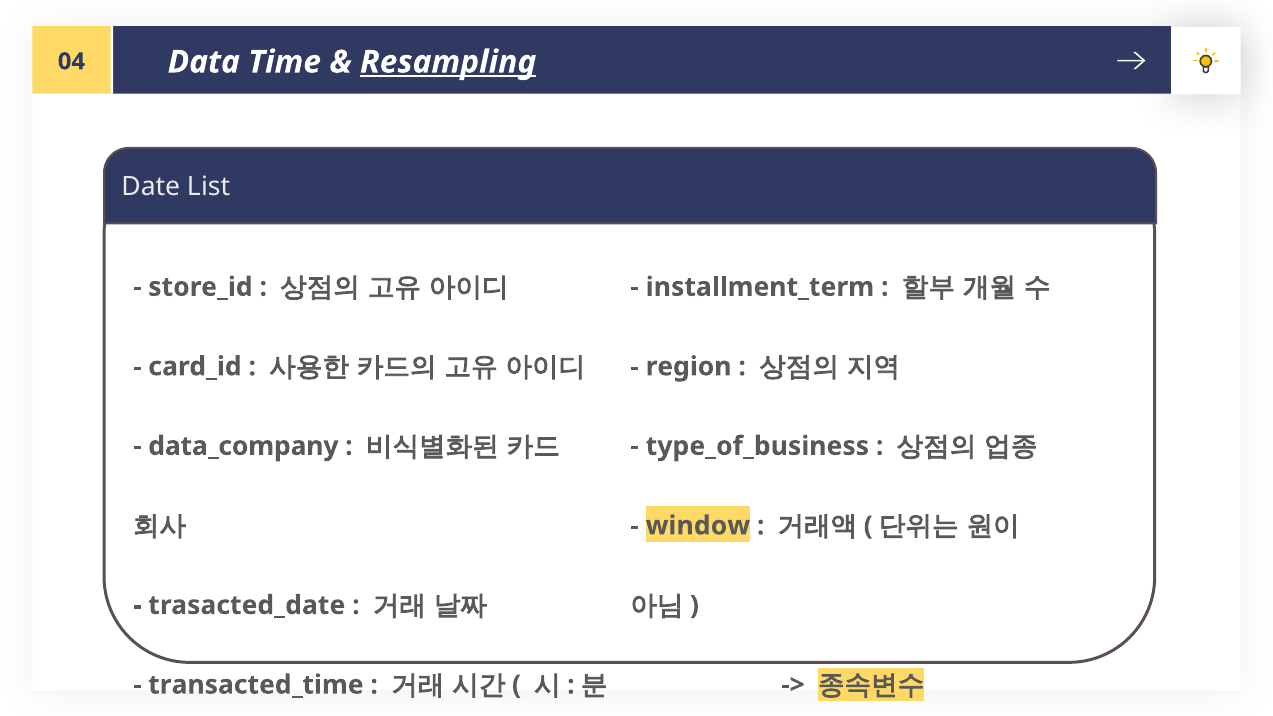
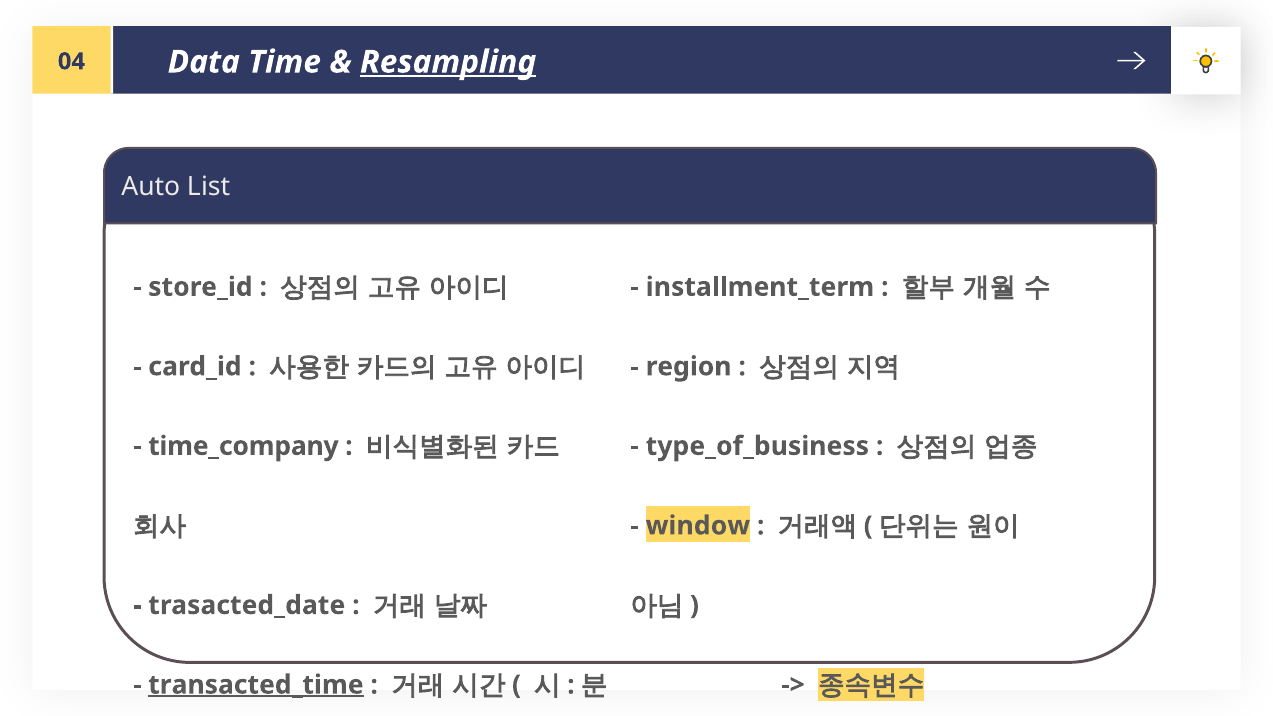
Date: Date -> Auto (151, 187)
data_company: data_company -> time_company (243, 446)
transacted_time underline: none -> present (256, 685)
